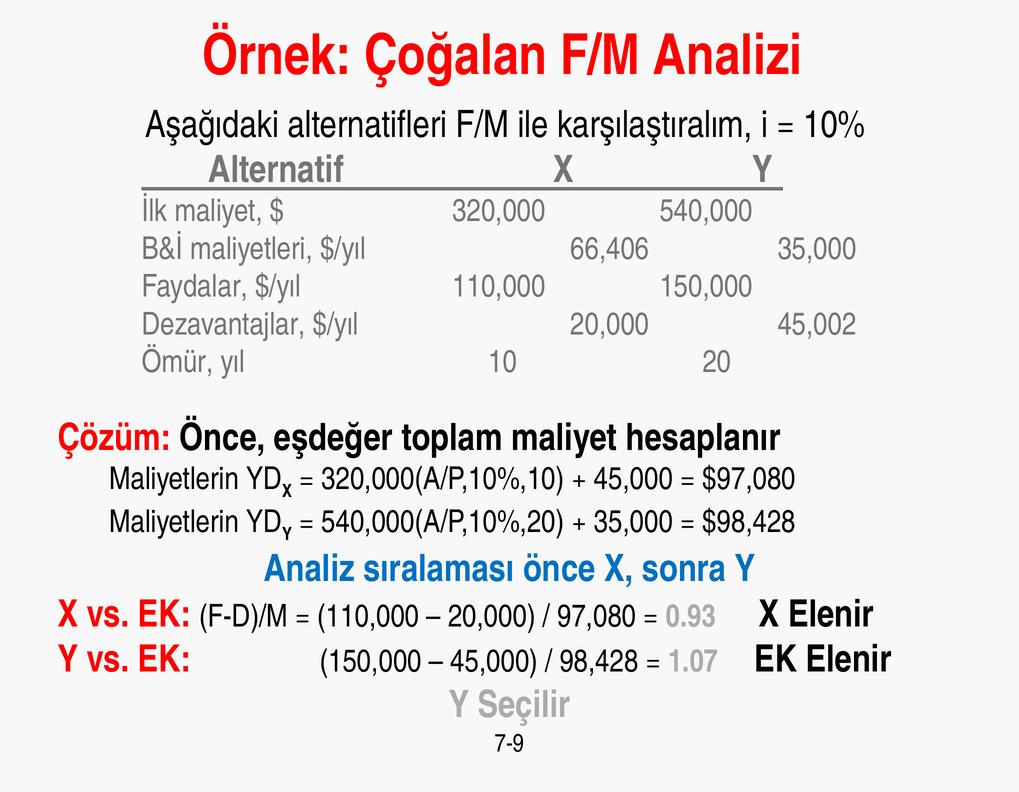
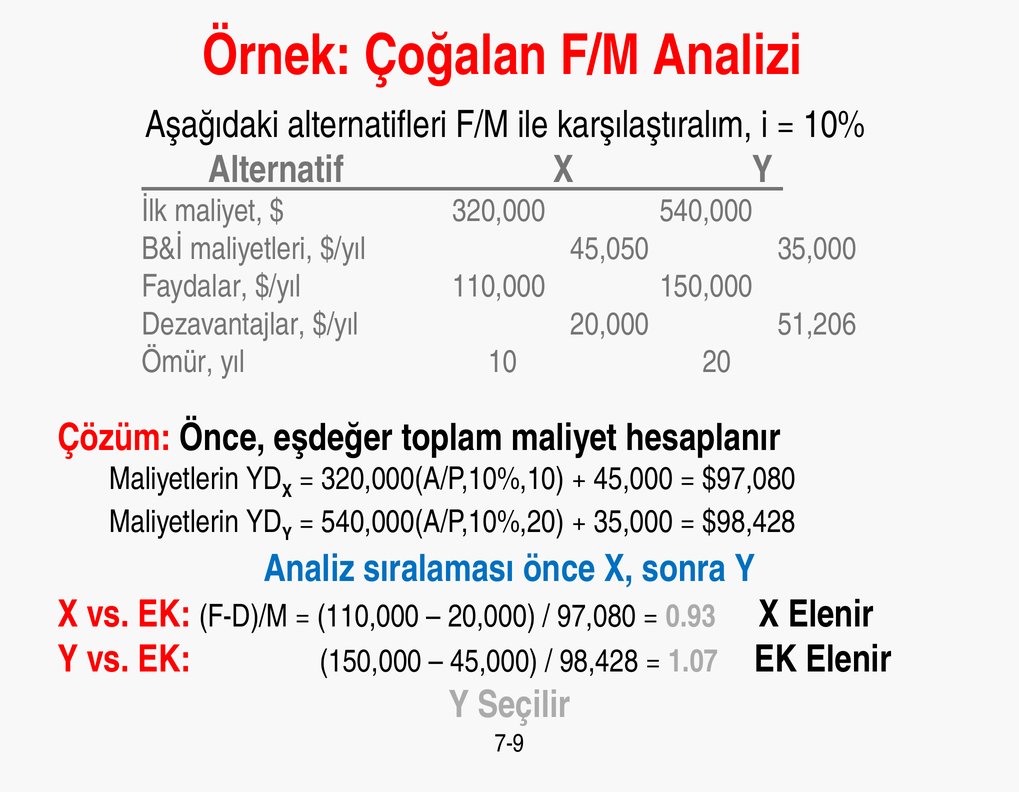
66,406: 66,406 -> 45,050 (610, 249)
45,002: 45,002 -> 51,206 (817, 324)
